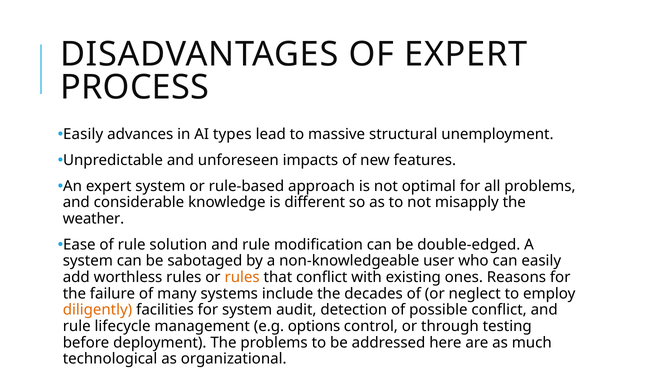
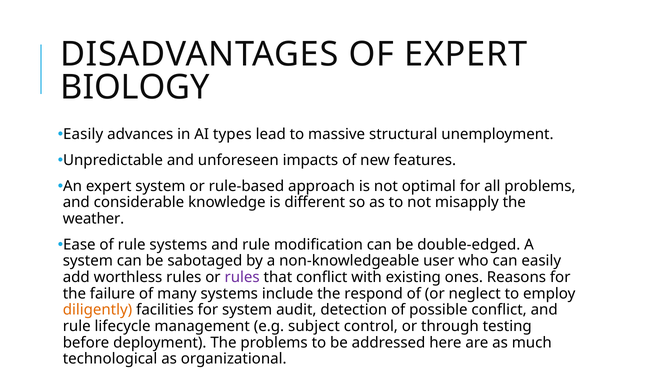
PROCESS: PROCESS -> BIOLOGY (135, 87)
rule solution: solution -> systems (178, 244)
rules colour: orange -> purple (242, 277)
decades: decades -> respond (374, 293)
options: options -> subject (314, 326)
